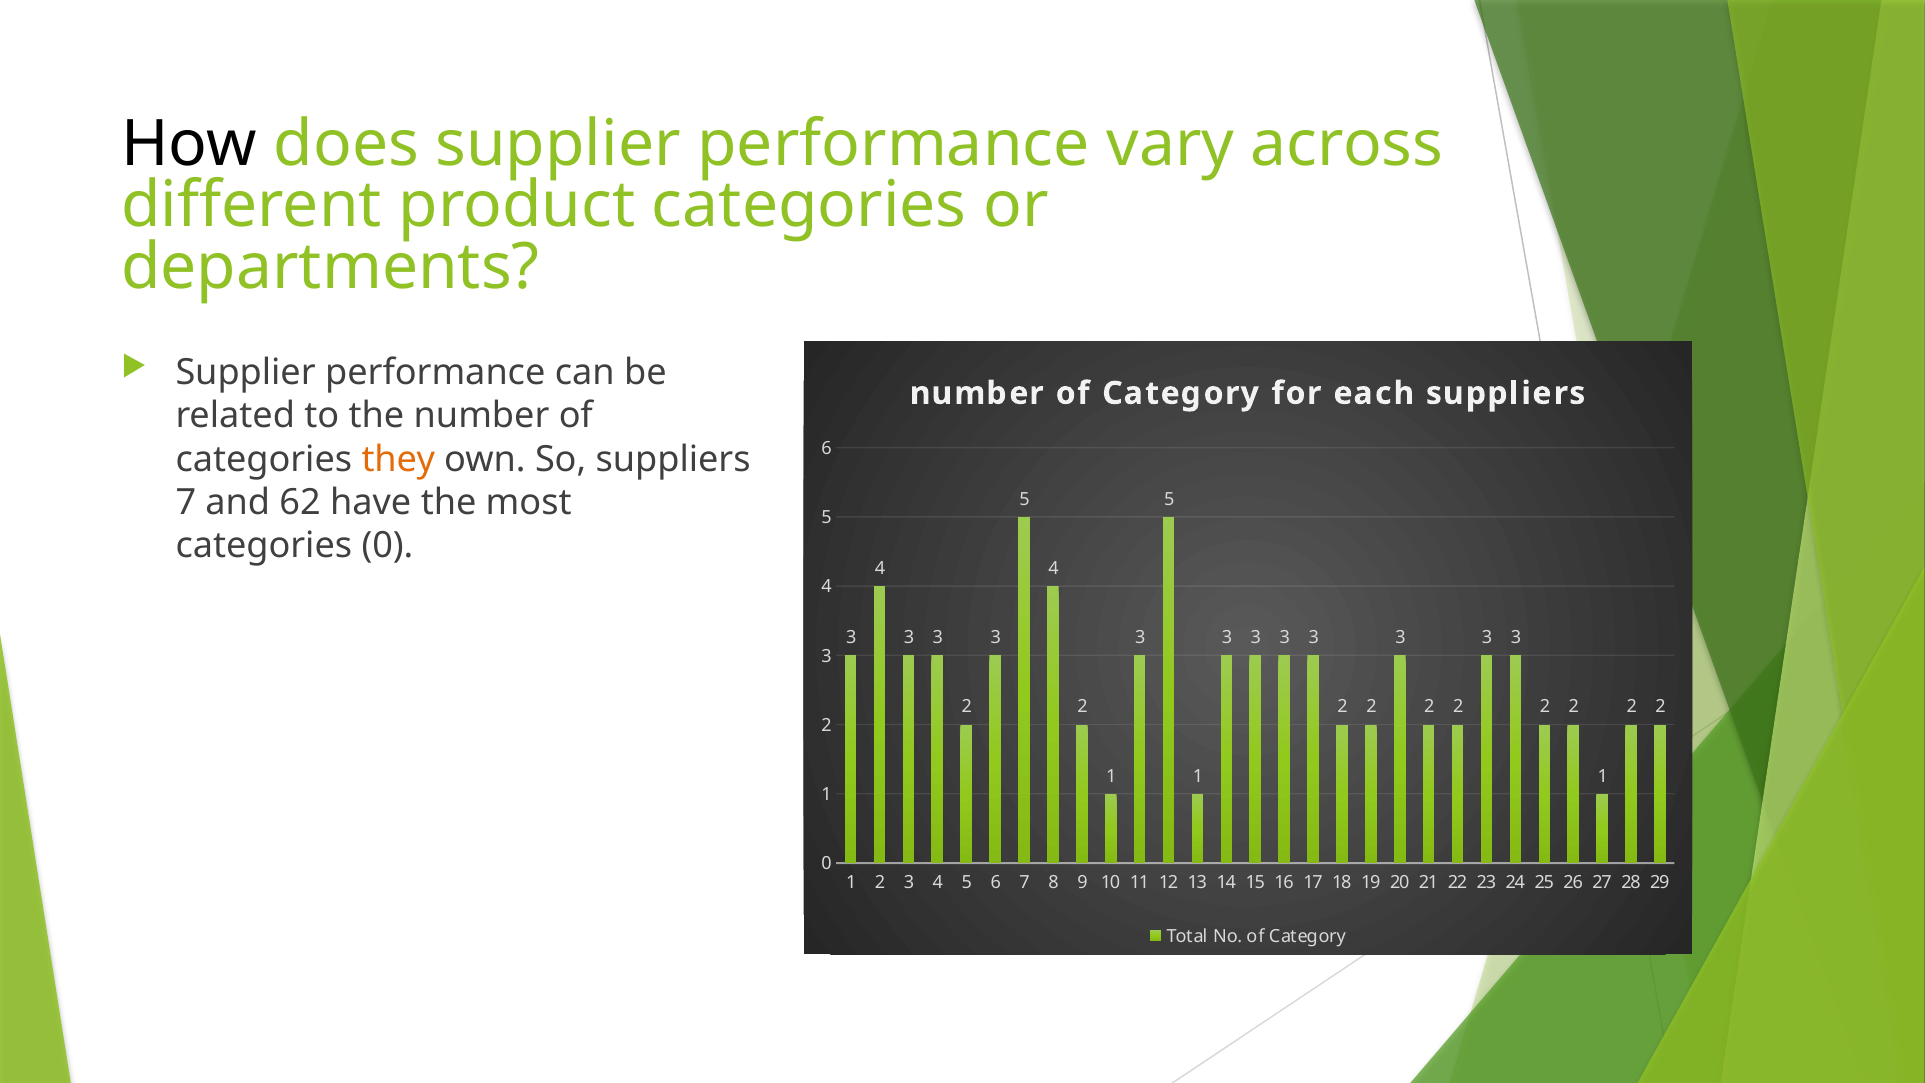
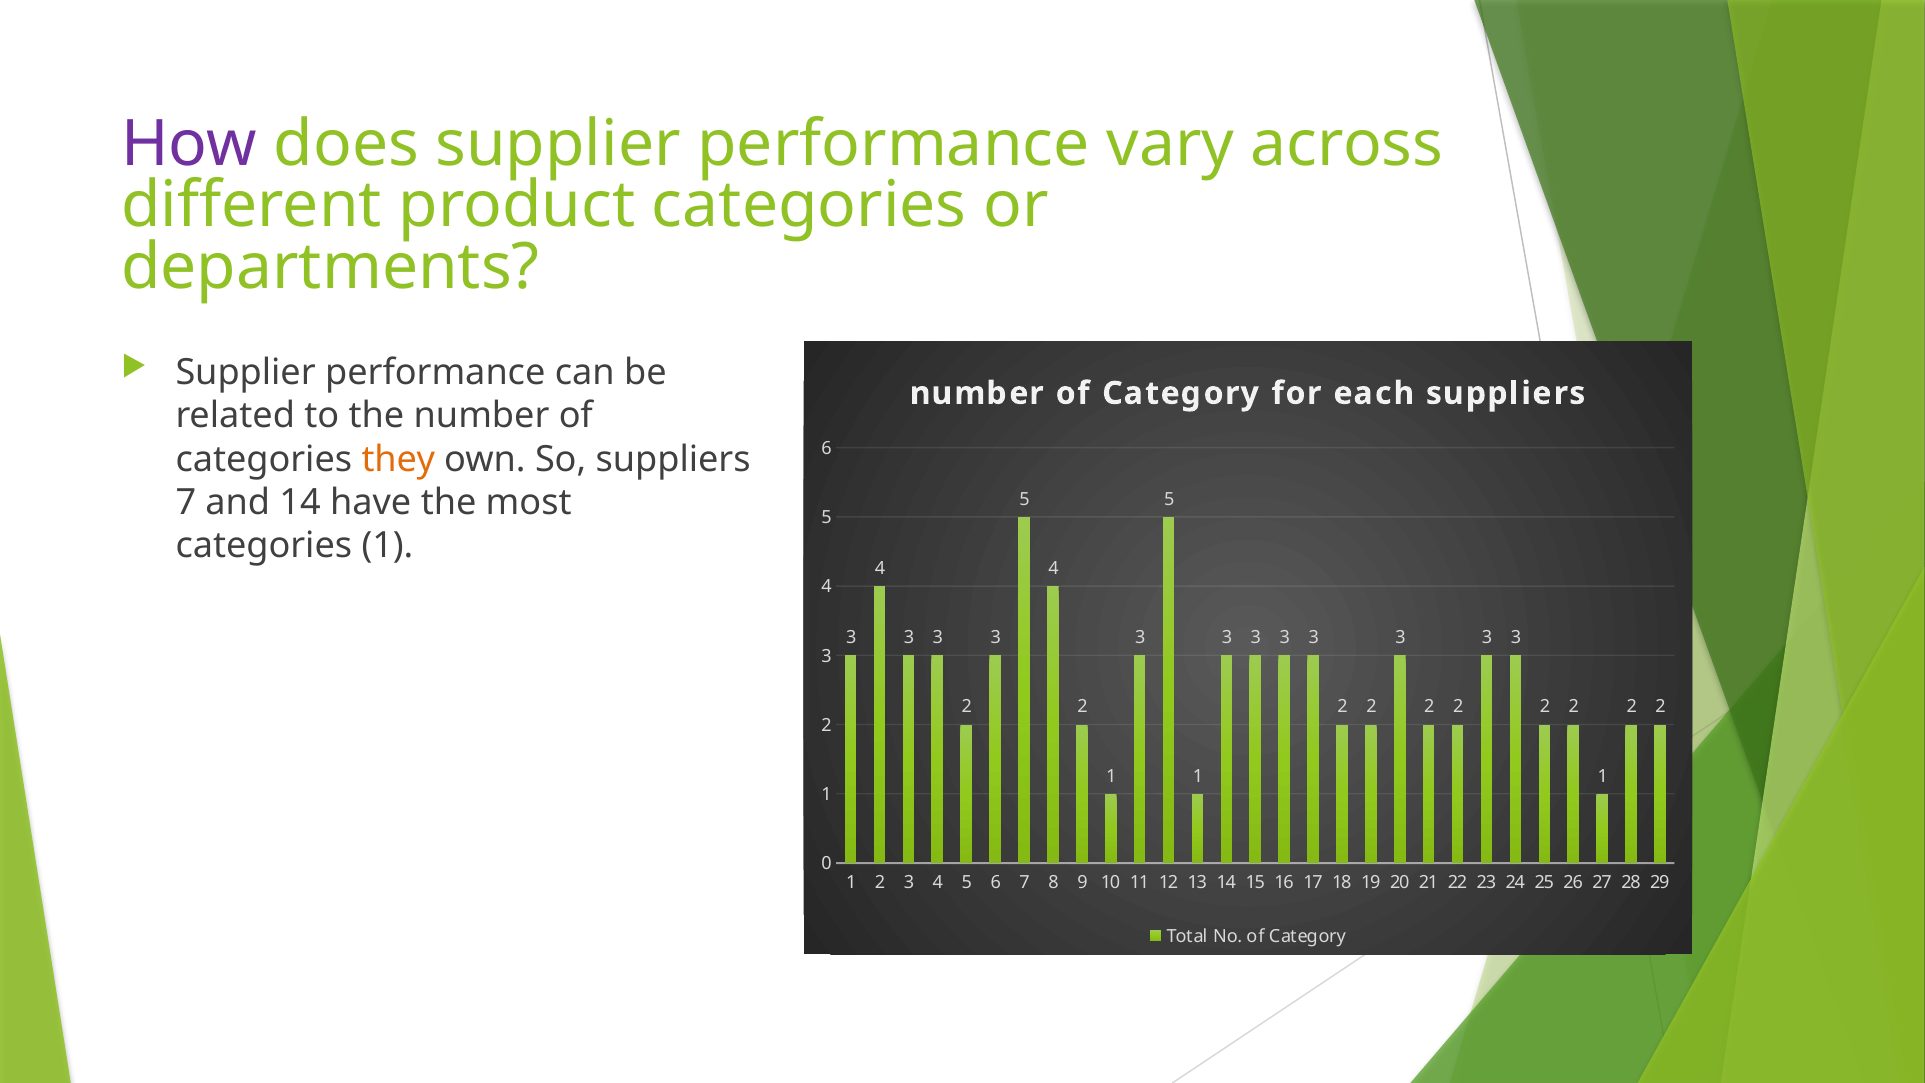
How colour: black -> purple (189, 144)
and 62: 62 -> 14 (300, 502)
categories 0: 0 -> 1 (388, 546)
